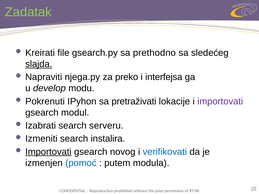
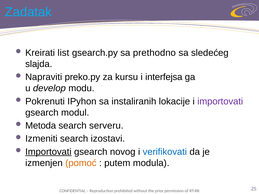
Zadatak colour: light green -> light blue (28, 12)
file: file -> list (63, 53)
slajda underline: present -> none (39, 64)
njega.py: njega.py -> preko.py (82, 77)
preko: preko -> kursu (127, 77)
pretraživati: pretraživati -> instaliranih (134, 101)
Izabrati: Izabrati -> Metoda (41, 126)
instalira: instalira -> izostavi (108, 139)
pomoć colour: blue -> orange (81, 163)
